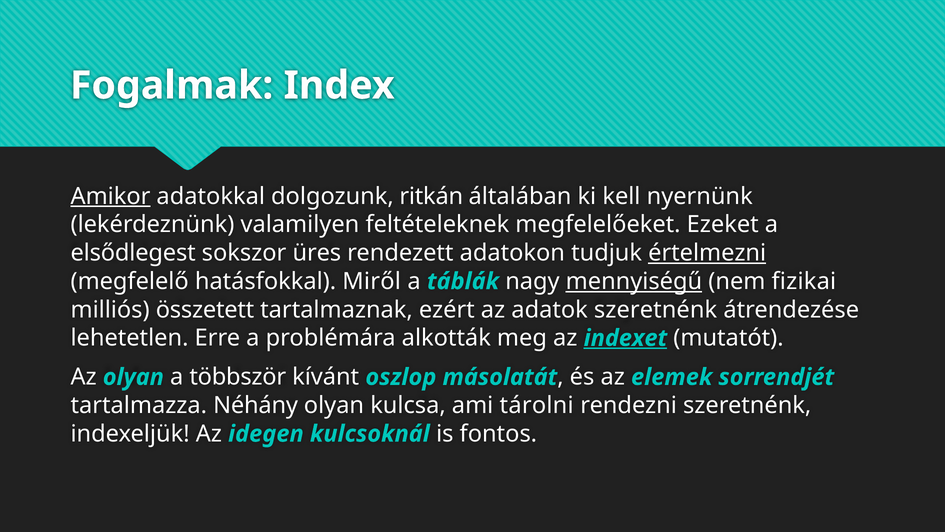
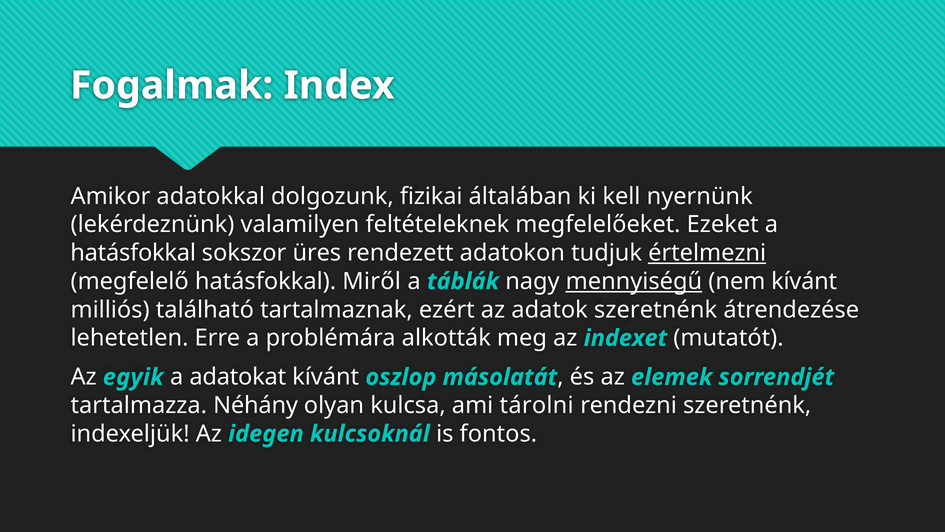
Amikor underline: present -> none (110, 196)
ritkán: ritkán -> fizikai (431, 196)
elsődlegest: elsődlegest -> hatásfokkal (133, 253)
nem fizikai: fizikai -> kívánt (804, 281)
összetett: összetett -> található (205, 309)
indexet underline: present -> none (625, 338)
Az olyan: olyan -> egyik (133, 377)
többször: többször -> adatokat (238, 377)
